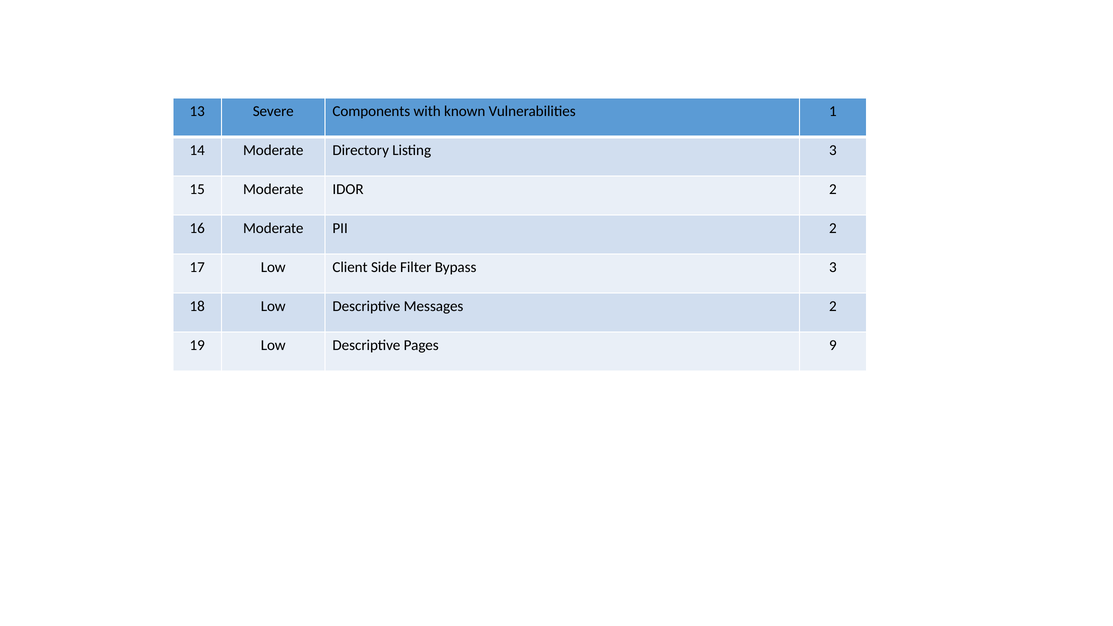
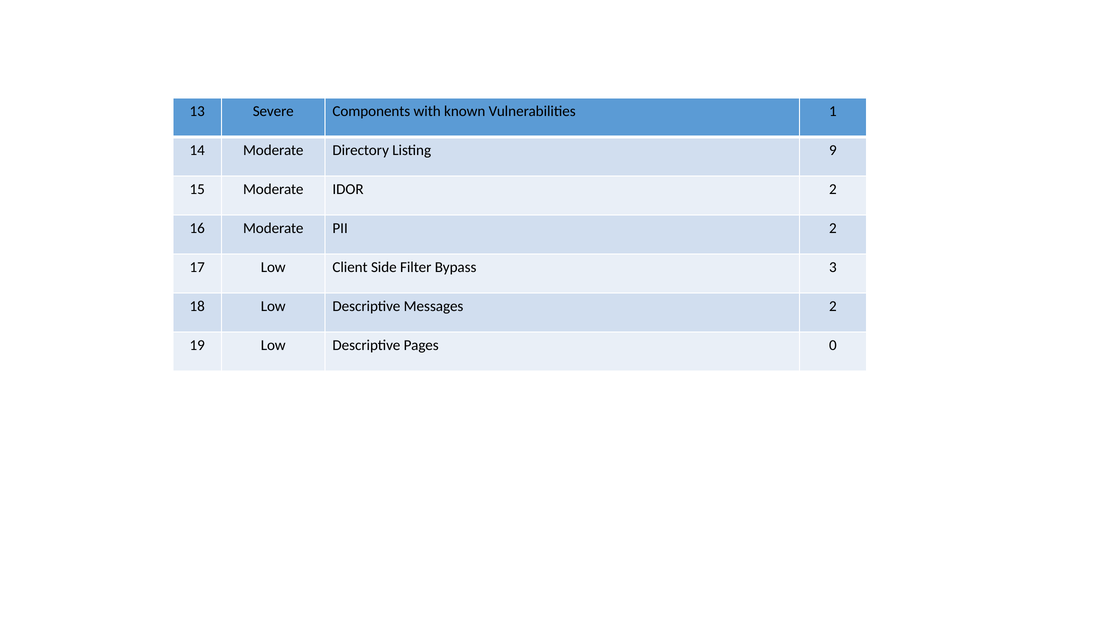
Listing 3: 3 -> 9 (833, 150)
9: 9 -> 0 (833, 345)
